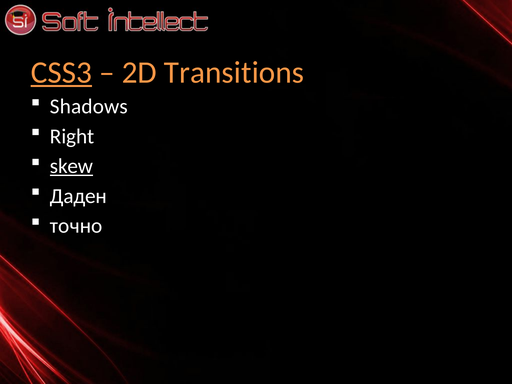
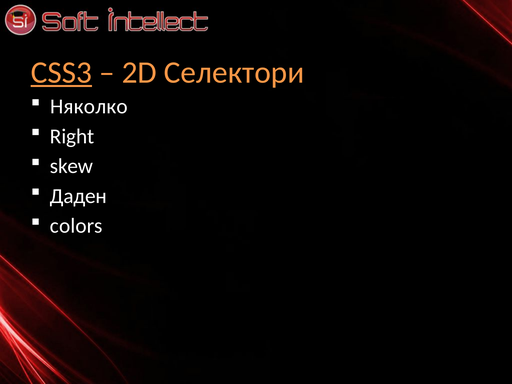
Transitions: Transitions -> Селектори (234, 73)
Shadows: Shadows -> Няколко (89, 106)
skew underline: present -> none (72, 166)
точно: точно -> colors (76, 226)
